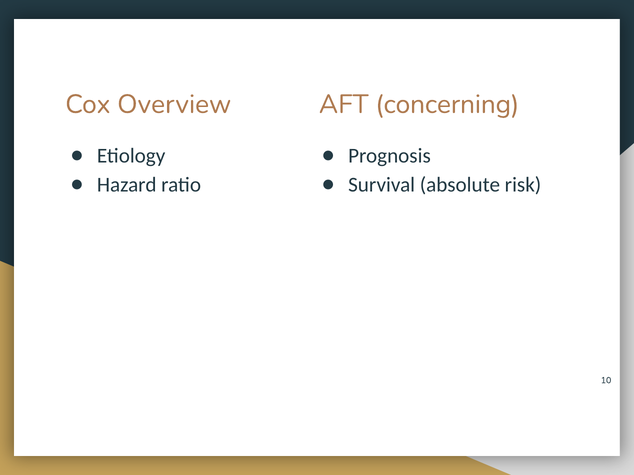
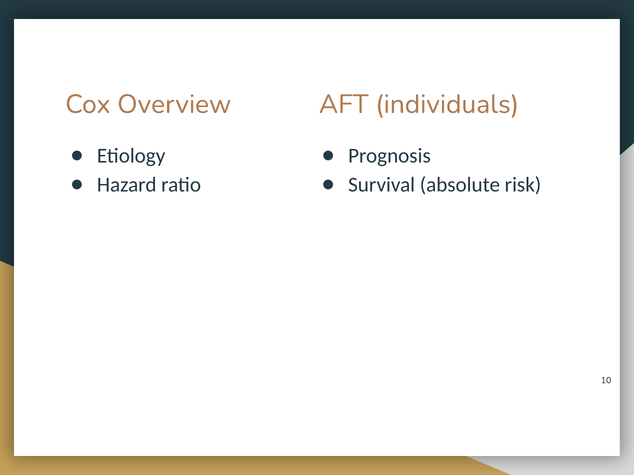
concerning: concerning -> individuals (447, 104)
